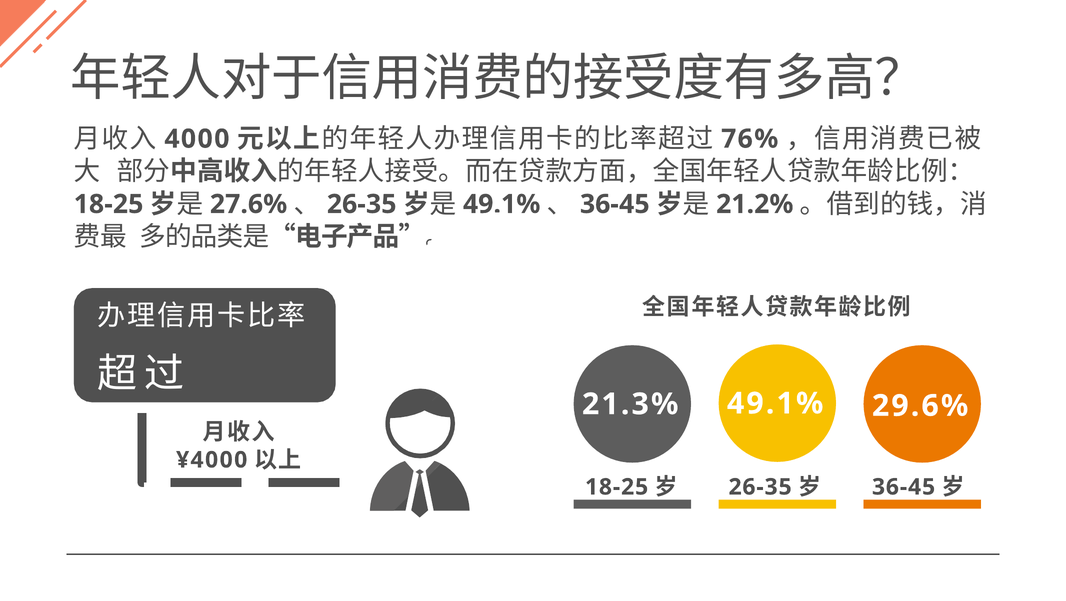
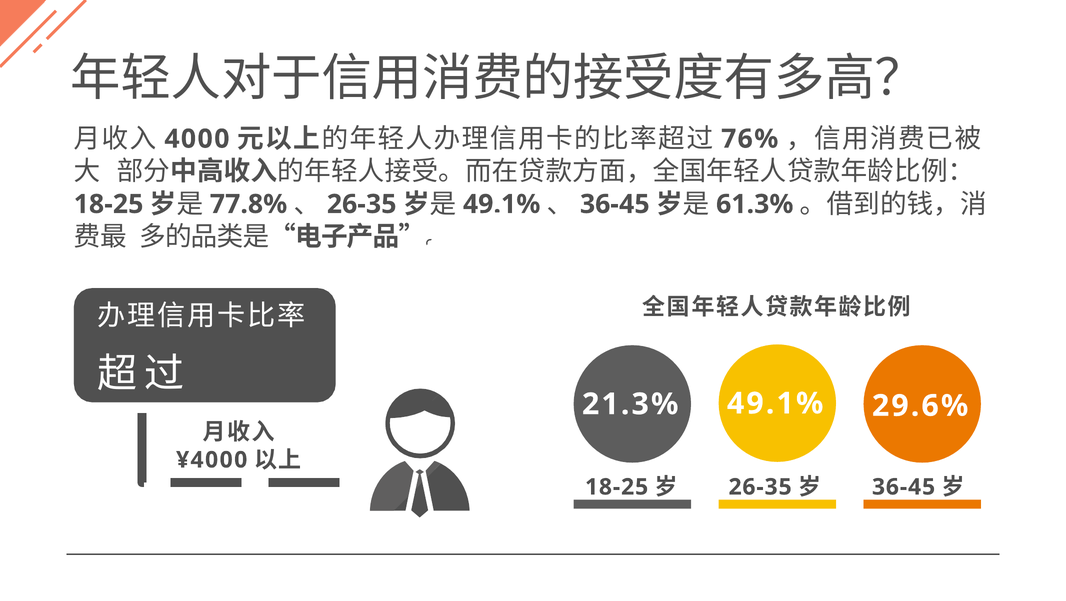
27.6%: 27.6% -> 77.8% (249, 204)
21.2%: 21.2% -> 61.3% (755, 204)
